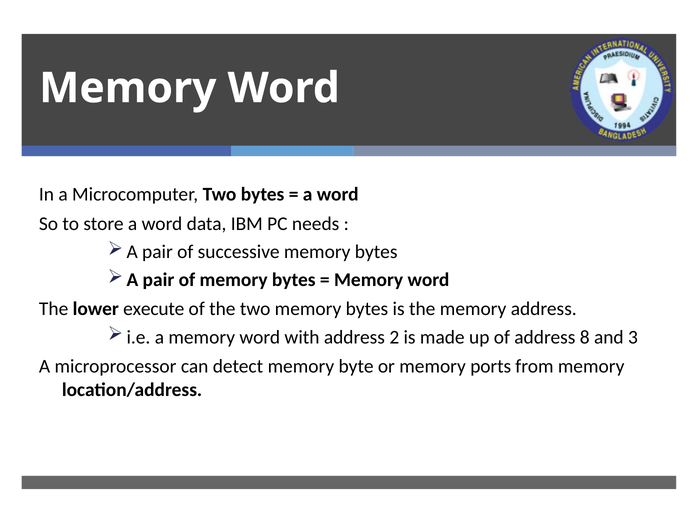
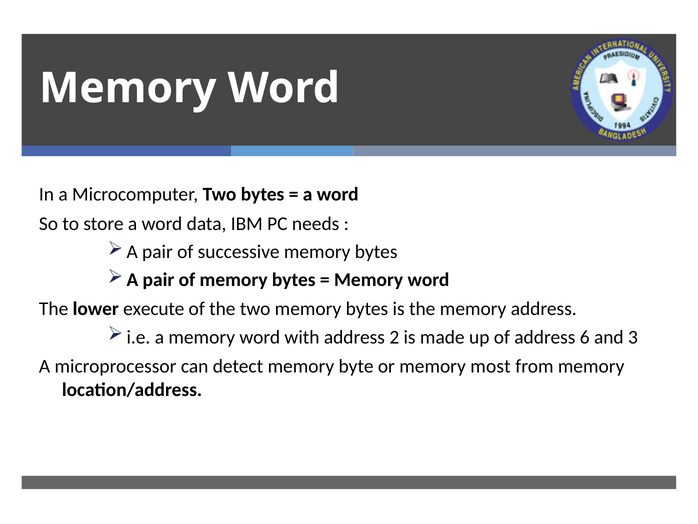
8: 8 -> 6 (585, 337)
ports: ports -> most (491, 366)
